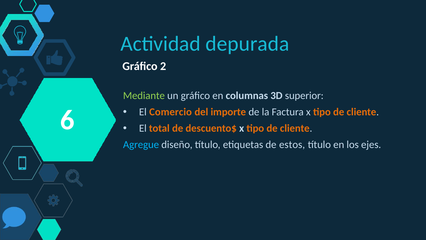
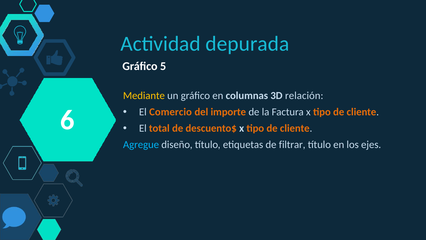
2: 2 -> 5 (163, 66)
Mediante colour: light green -> yellow (144, 96)
superior: superior -> relación (304, 96)
estos: estos -> filtrar (292, 145)
